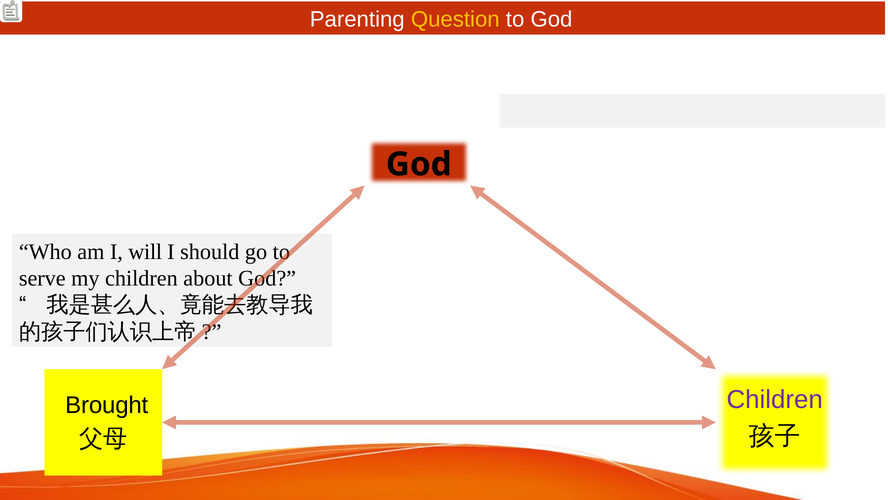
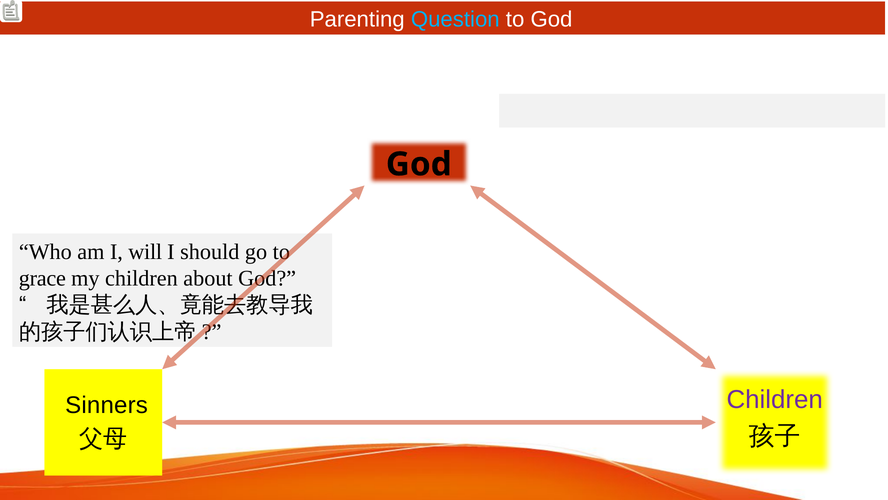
Question colour: yellow -> light blue (455, 20)
serve: serve -> grace (42, 278)
Brought: Brought -> Sinners (107, 405)
